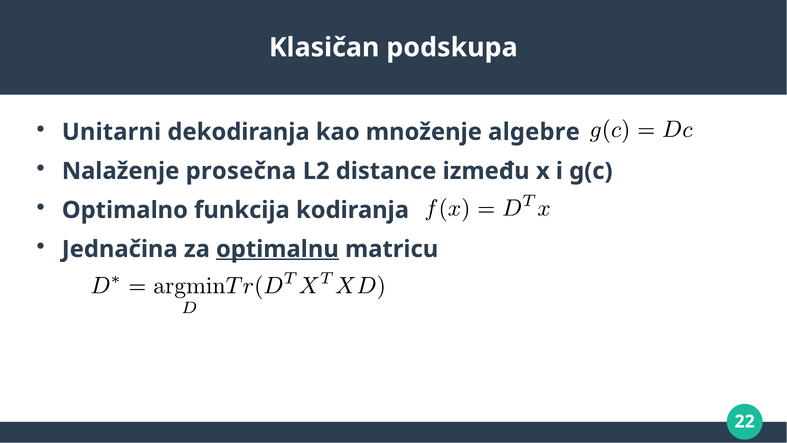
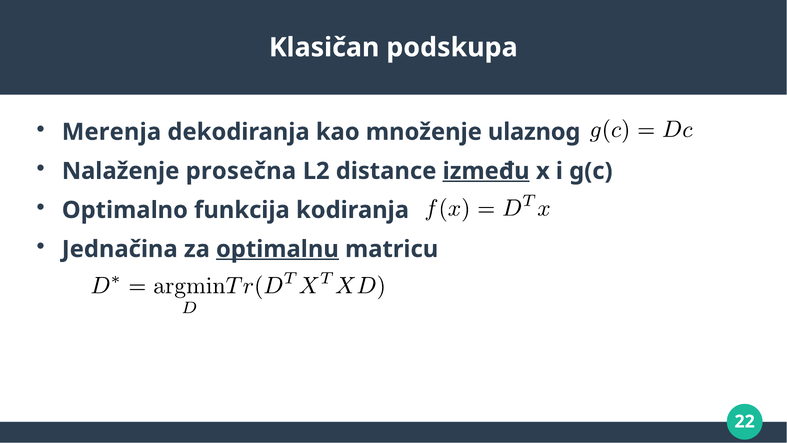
Unitarni: Unitarni -> Merenja (111, 132)
algebre: algebre -> ulaznog (534, 132)
između underline: none -> present (486, 171)
